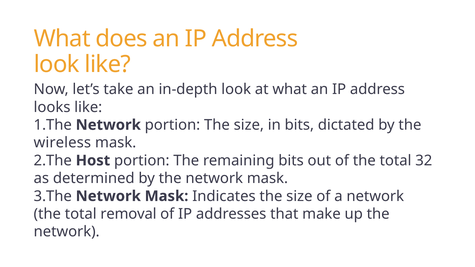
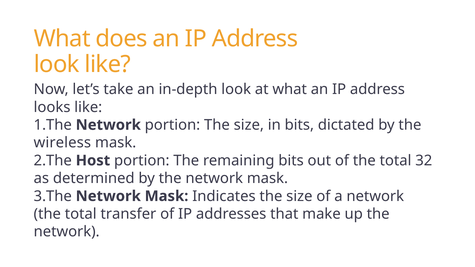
removal: removal -> transfer (128, 214)
